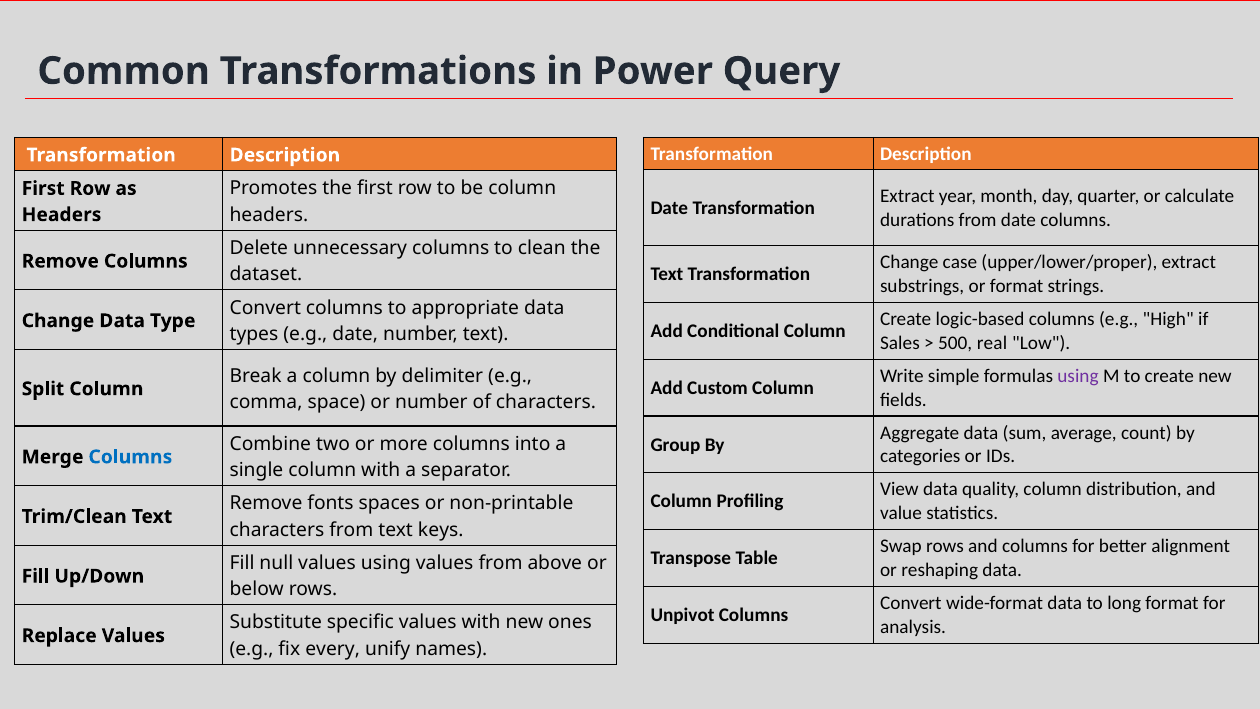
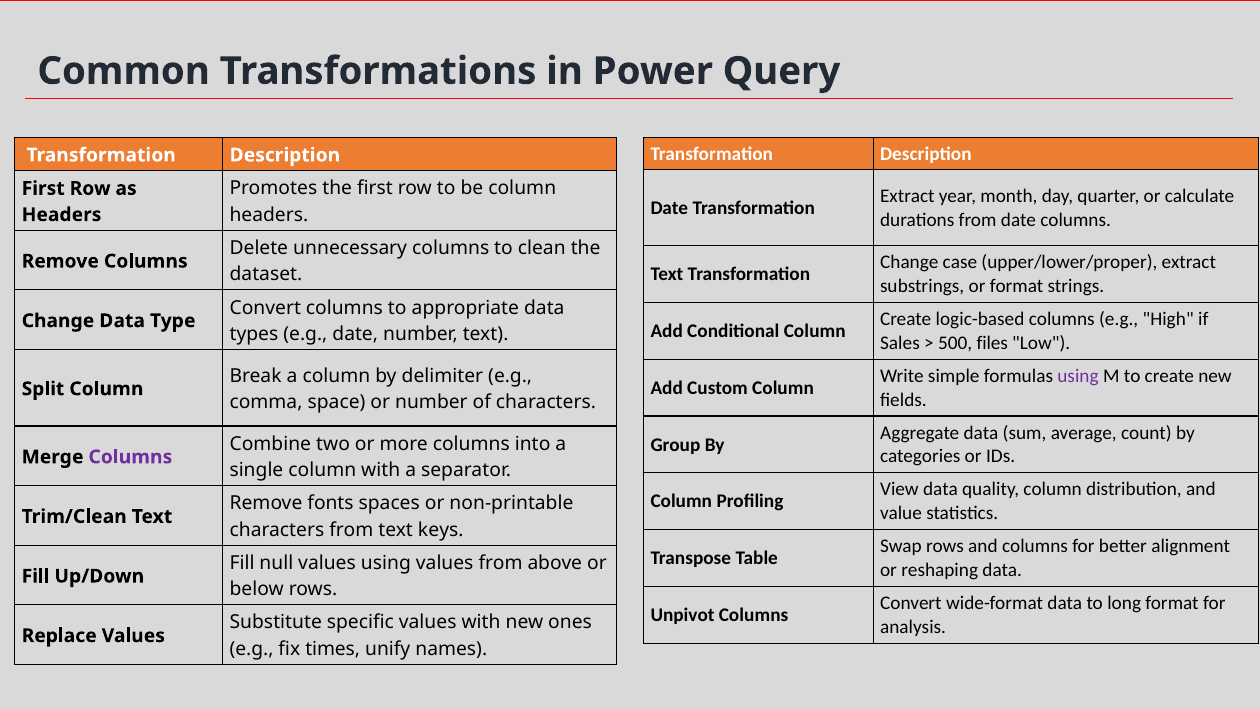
real: real -> files (992, 343)
Columns colour: blue -> purple (130, 457)
every: every -> times (333, 649)
